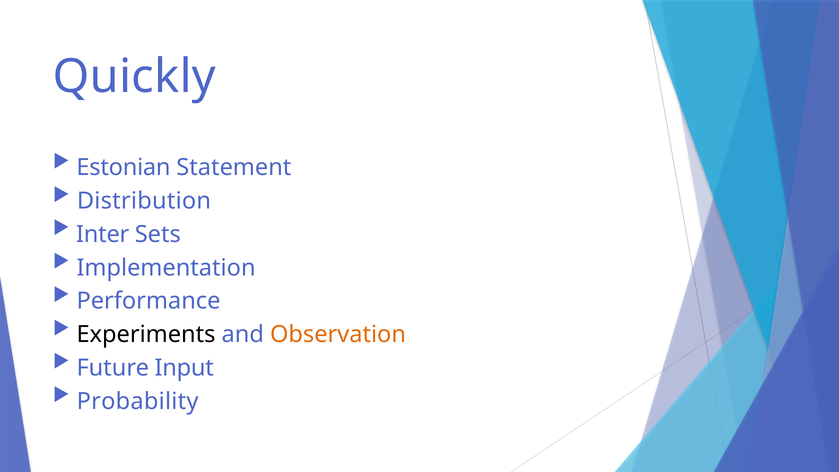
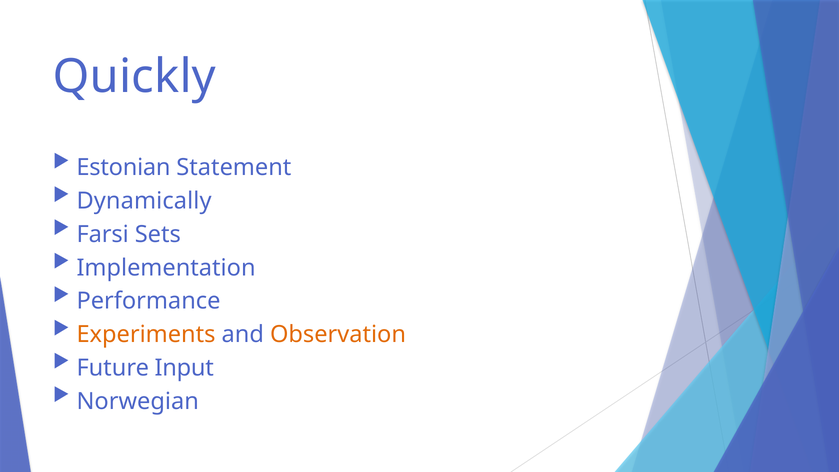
Distribution: Distribution -> Dynamically (144, 201)
Inter: Inter -> Farsi (103, 234)
Experiments colour: black -> orange (146, 335)
Probability: Probability -> Norwegian (138, 401)
